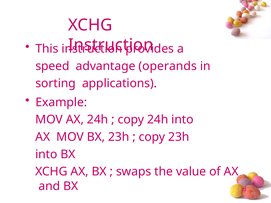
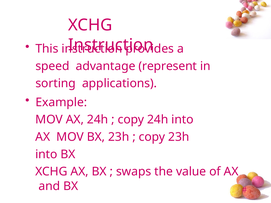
operands: operands -> represent (168, 66)
